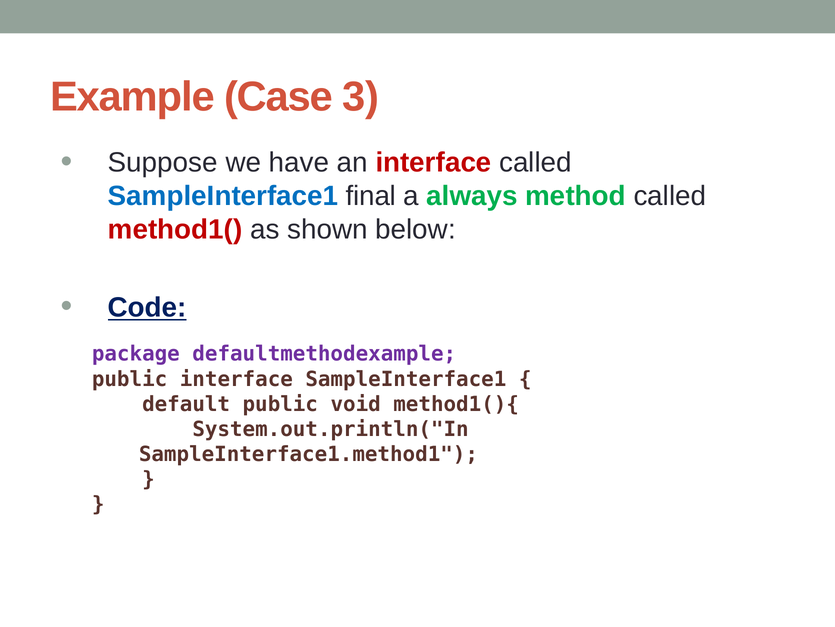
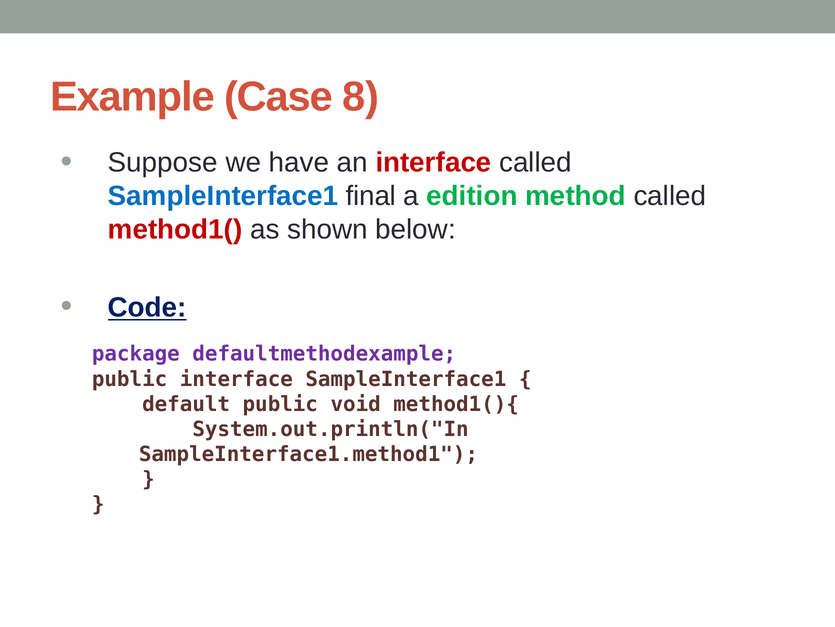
3: 3 -> 8 (361, 97)
always: always -> edition (472, 196)
